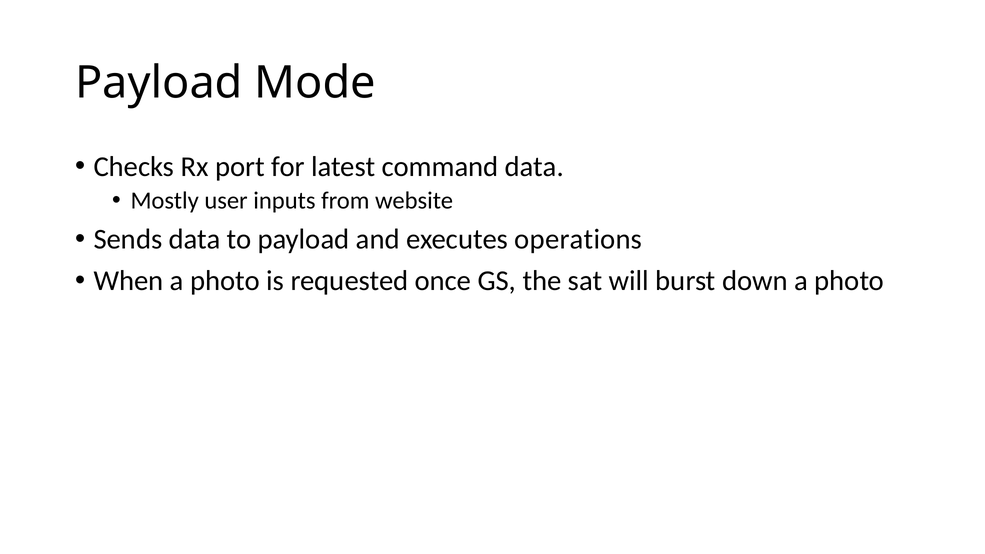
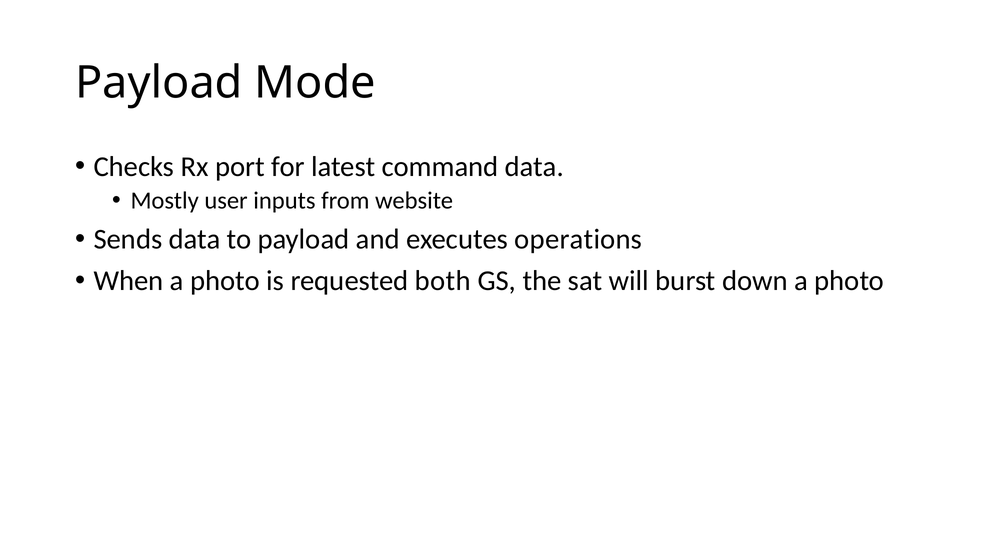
once: once -> both (443, 281)
